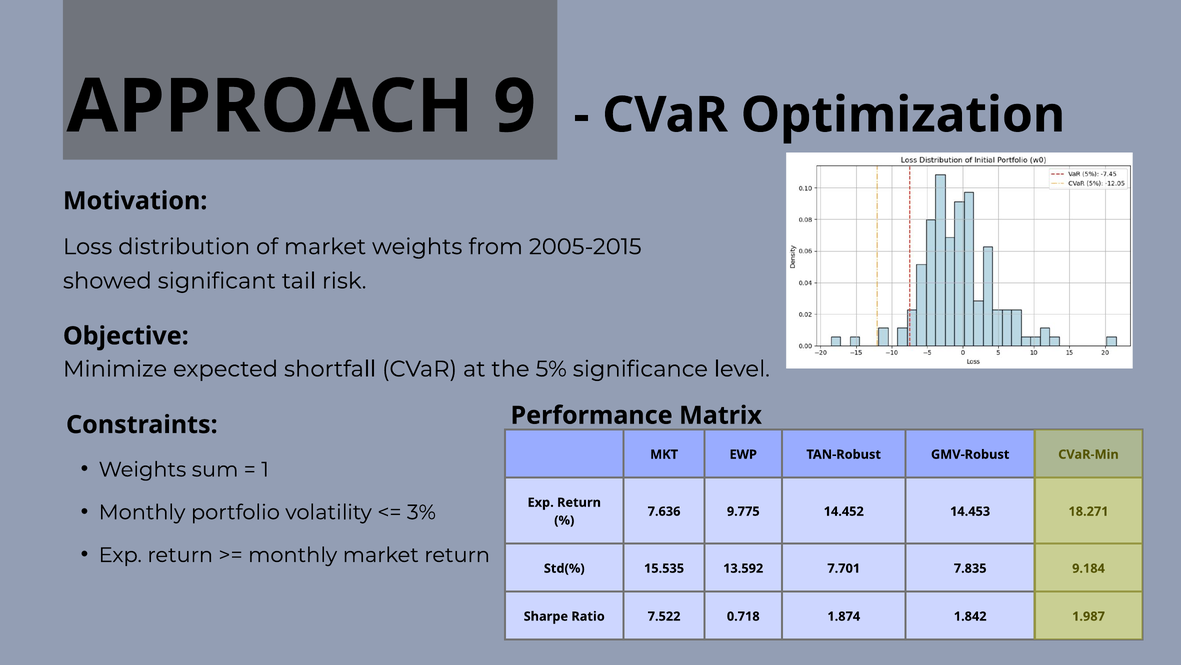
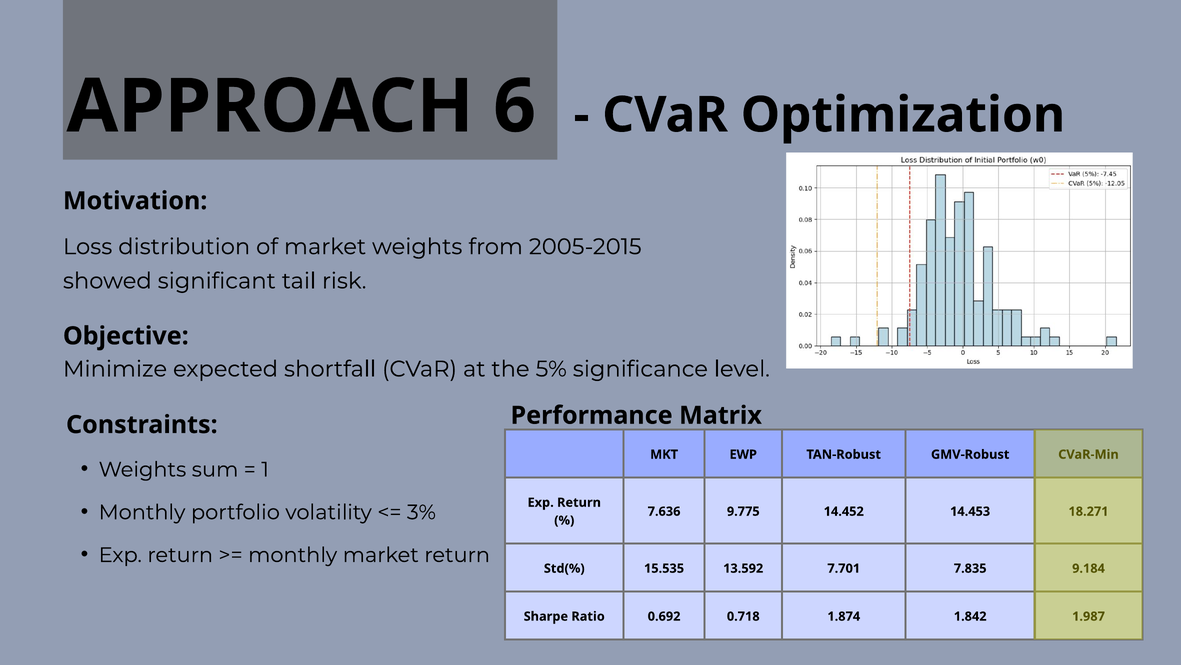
9: 9 -> 6 (515, 107)
7.522: 7.522 -> 0.692 (664, 616)
